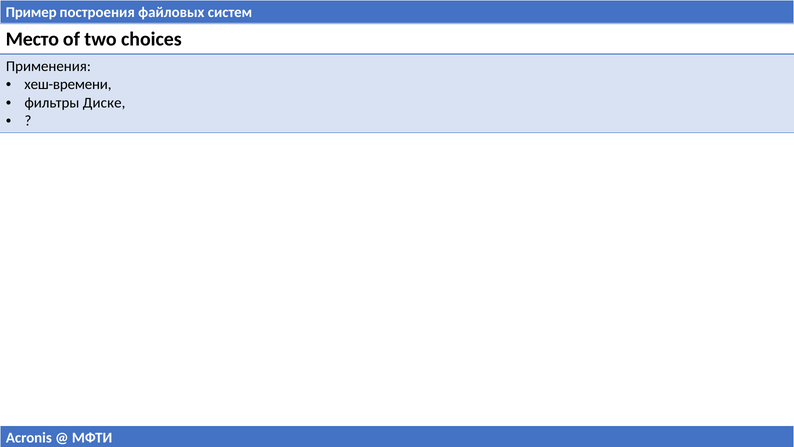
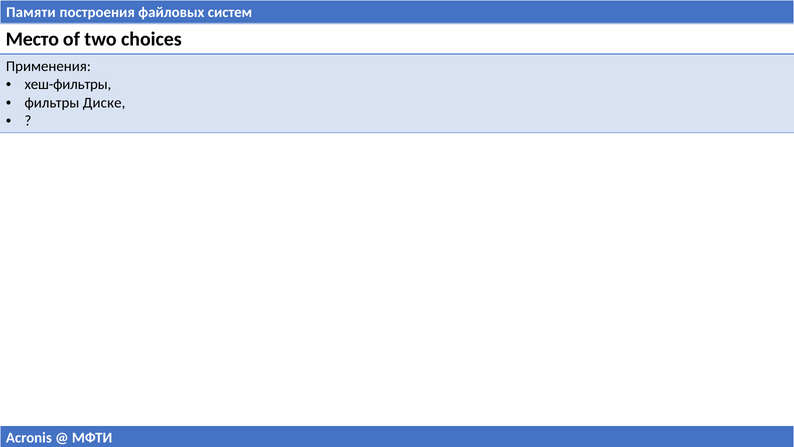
Пример: Пример -> Памяти (31, 12)
хеш-времени: хеш-времени -> хеш-фильтры (68, 84)
